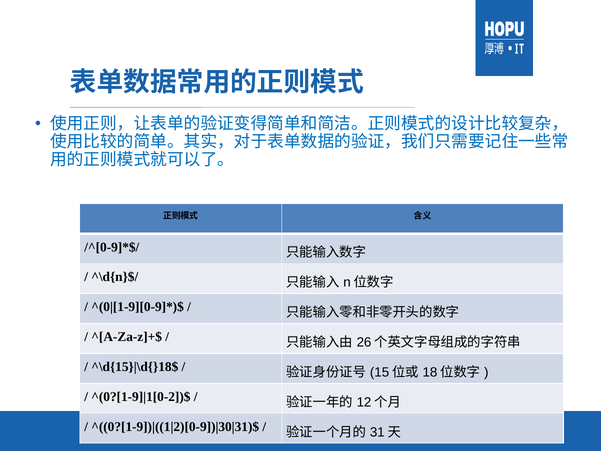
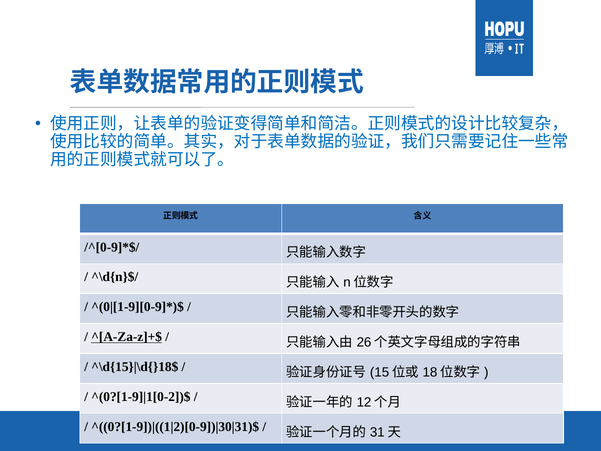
^[A-Za-z]+$ underline: none -> present (127, 337)
